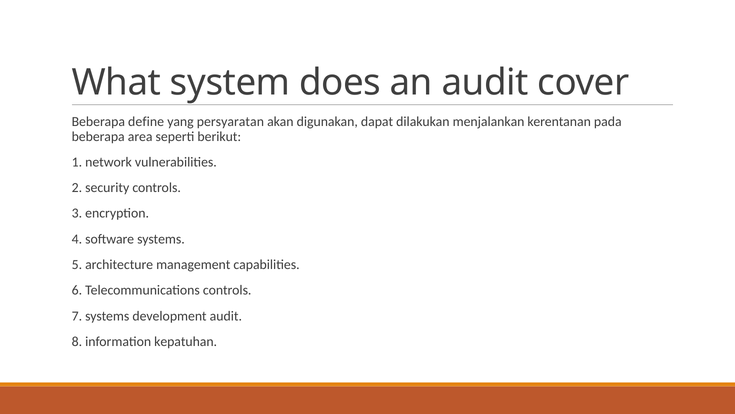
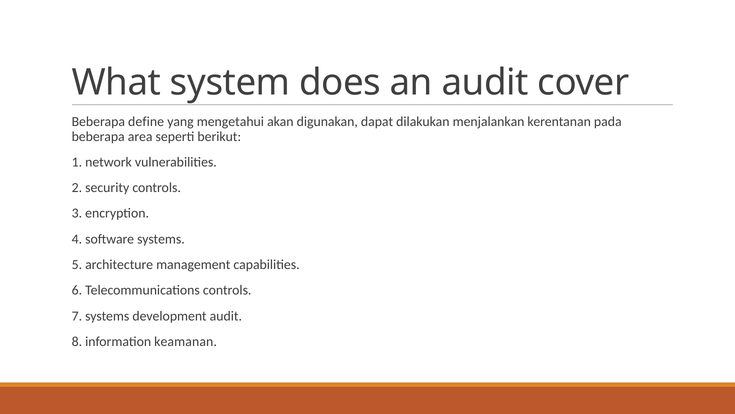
persyaratan: persyaratan -> mengetahui (230, 121)
kepatuhan: kepatuhan -> keamanan (186, 341)
